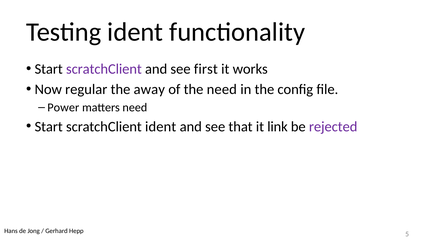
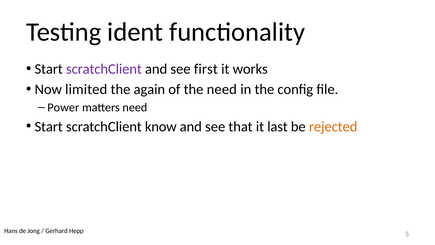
regular: regular -> limited (86, 89)
away: away -> again (149, 89)
scratchClient ident: ident -> know (161, 127)
link: link -> last (277, 127)
rejected colour: purple -> orange (333, 127)
